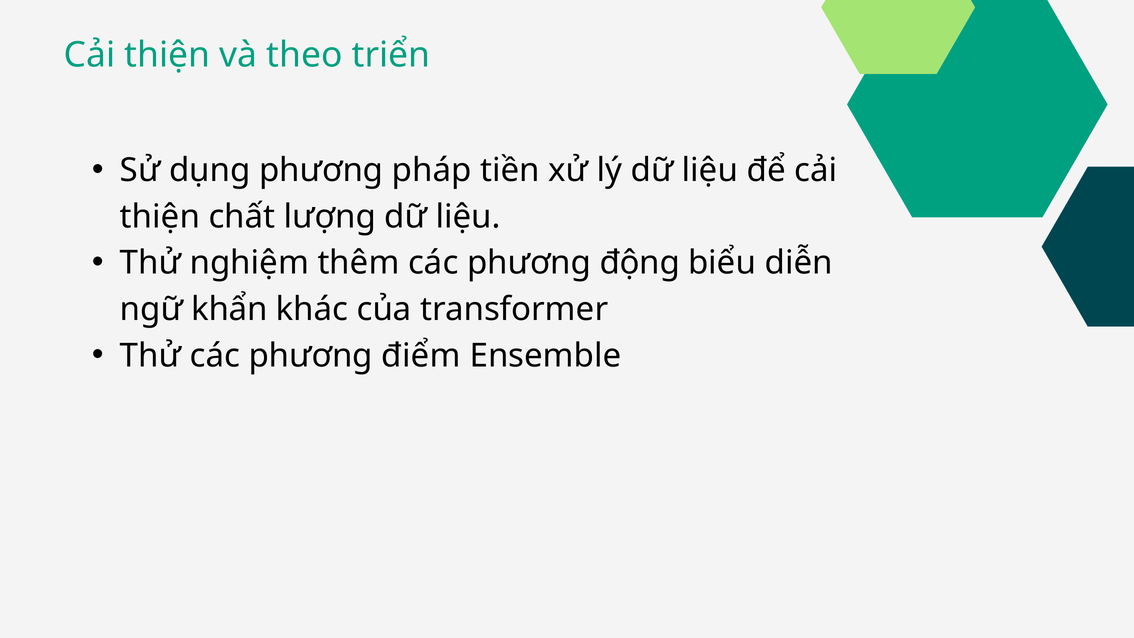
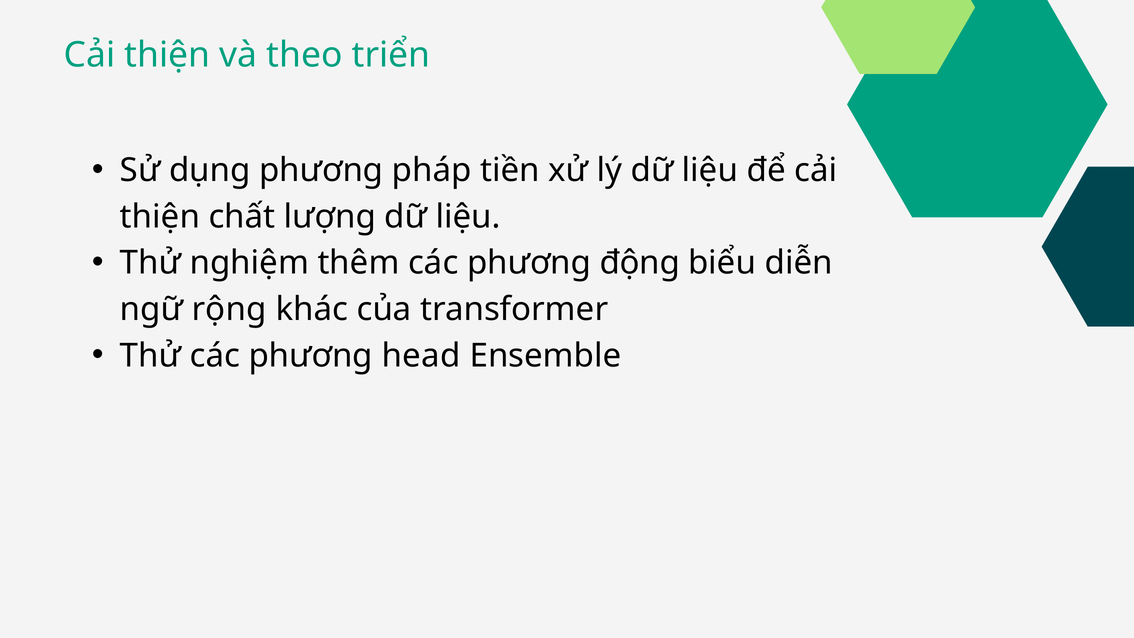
khẩn: khẩn -> rộng (229, 309)
điểm: điểm -> head (421, 356)
